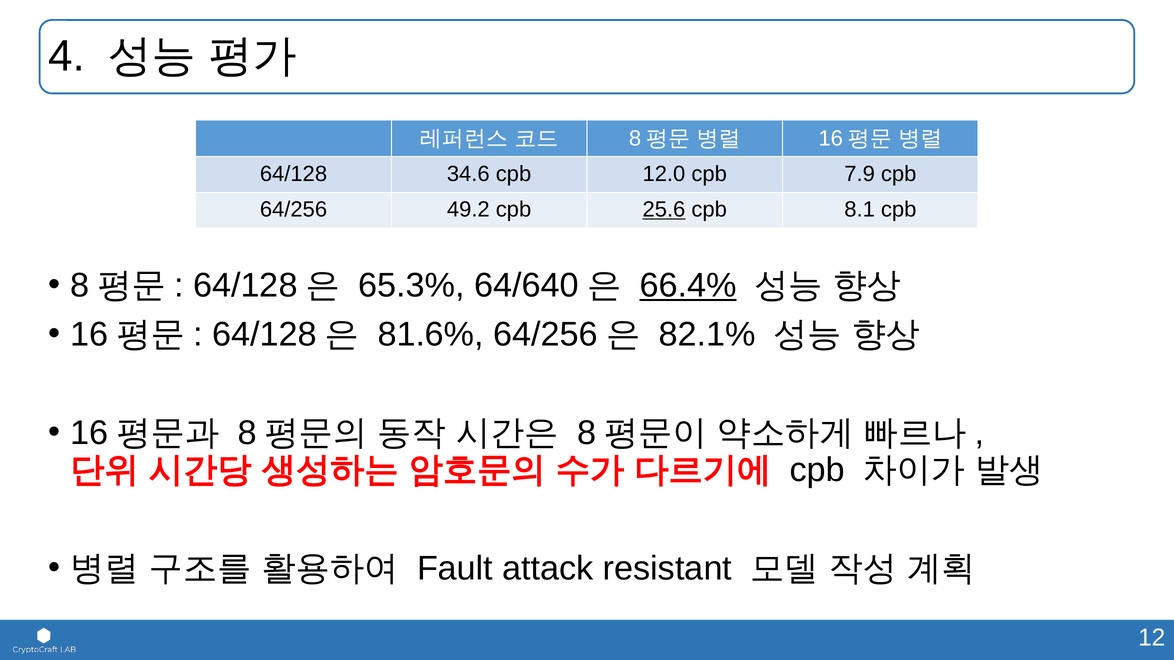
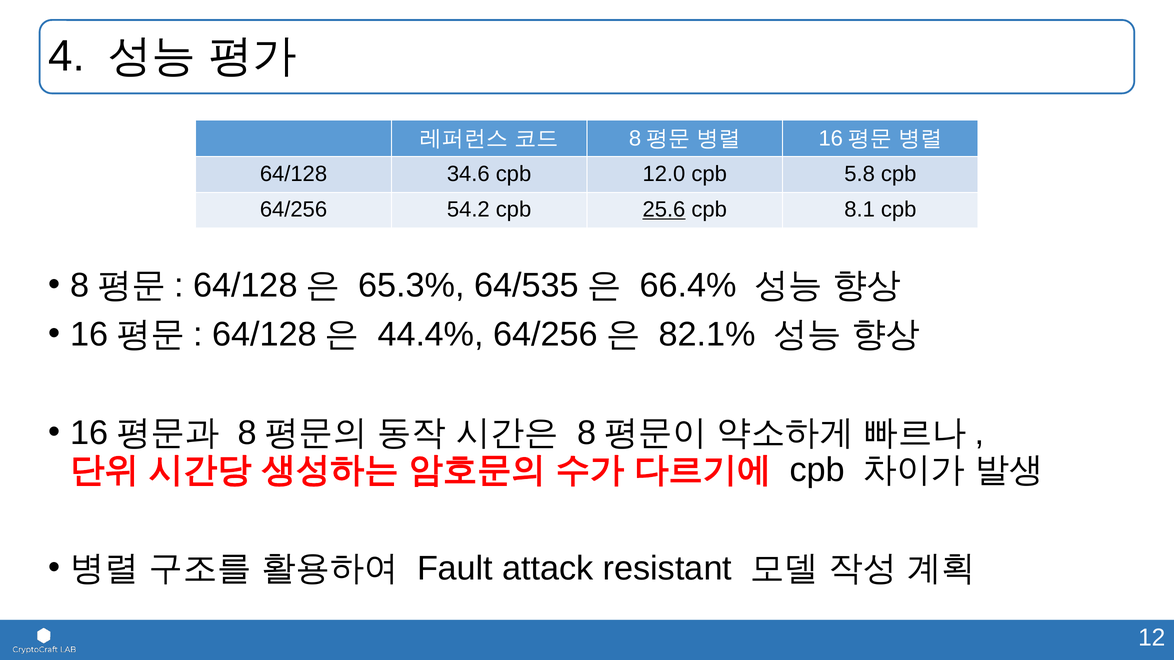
7.9: 7.9 -> 5.8 (860, 174)
49.2: 49.2 -> 54.2 (468, 210)
64/640: 64/640 -> 64/535 (527, 285)
66.4% underline: present -> none (688, 285)
81.6%: 81.6% -> 44.4% (431, 335)
